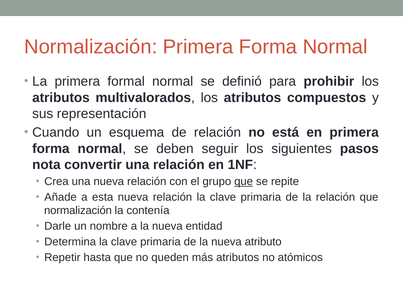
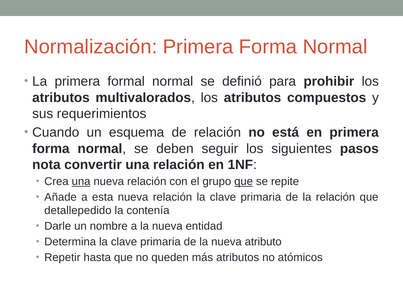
representación: representación -> requerimientos (102, 114)
una underline: none -> present (81, 182)
normalización: normalización -> detallepedido (78, 211)
